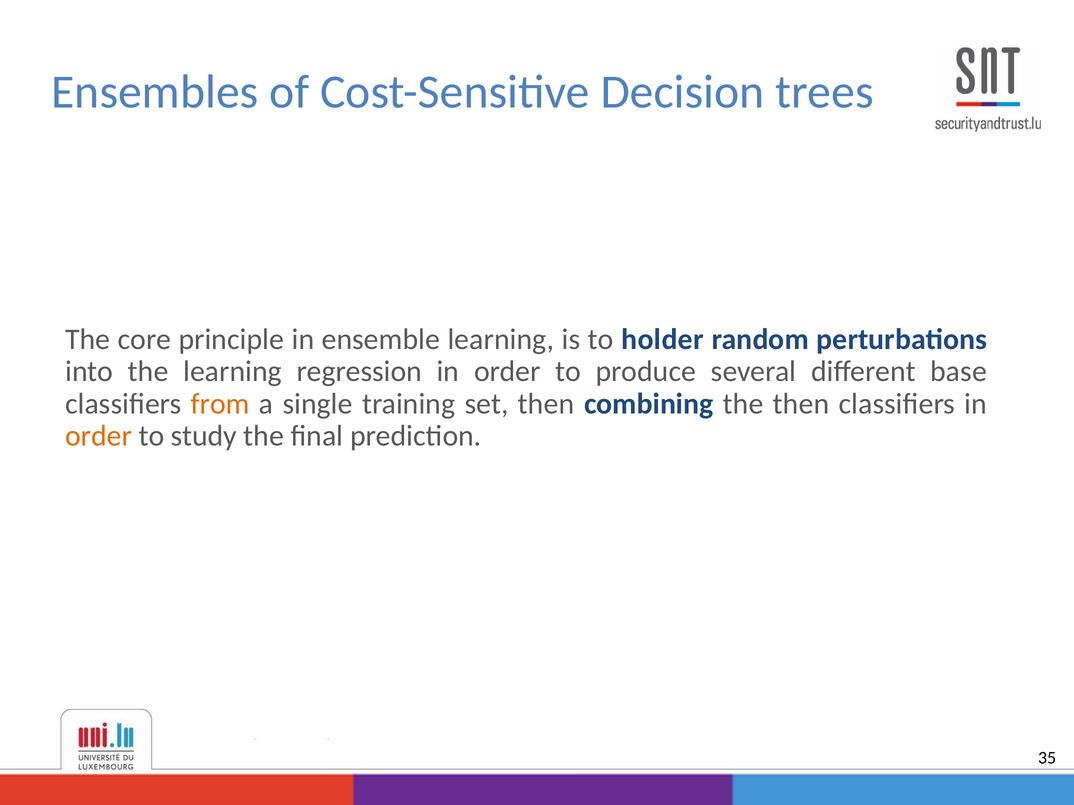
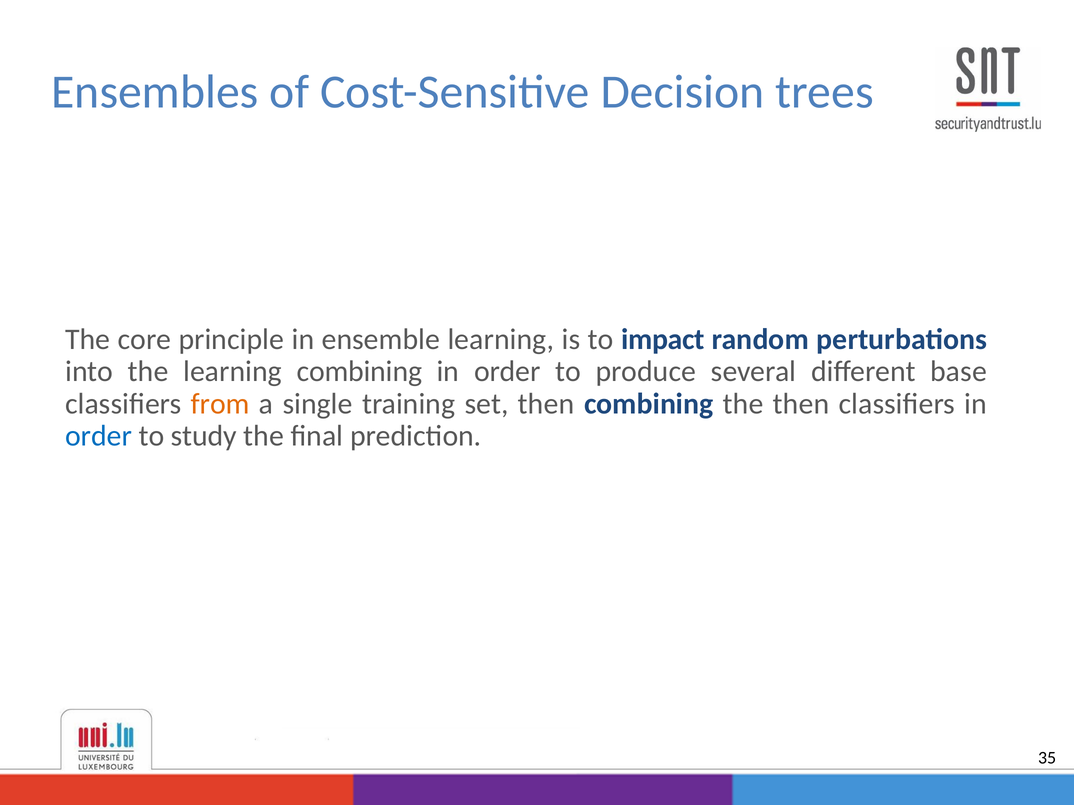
holder: holder -> impact (663, 339)
learning regression: regression -> combining (359, 372)
order colour: orange -> blue (99, 436)
